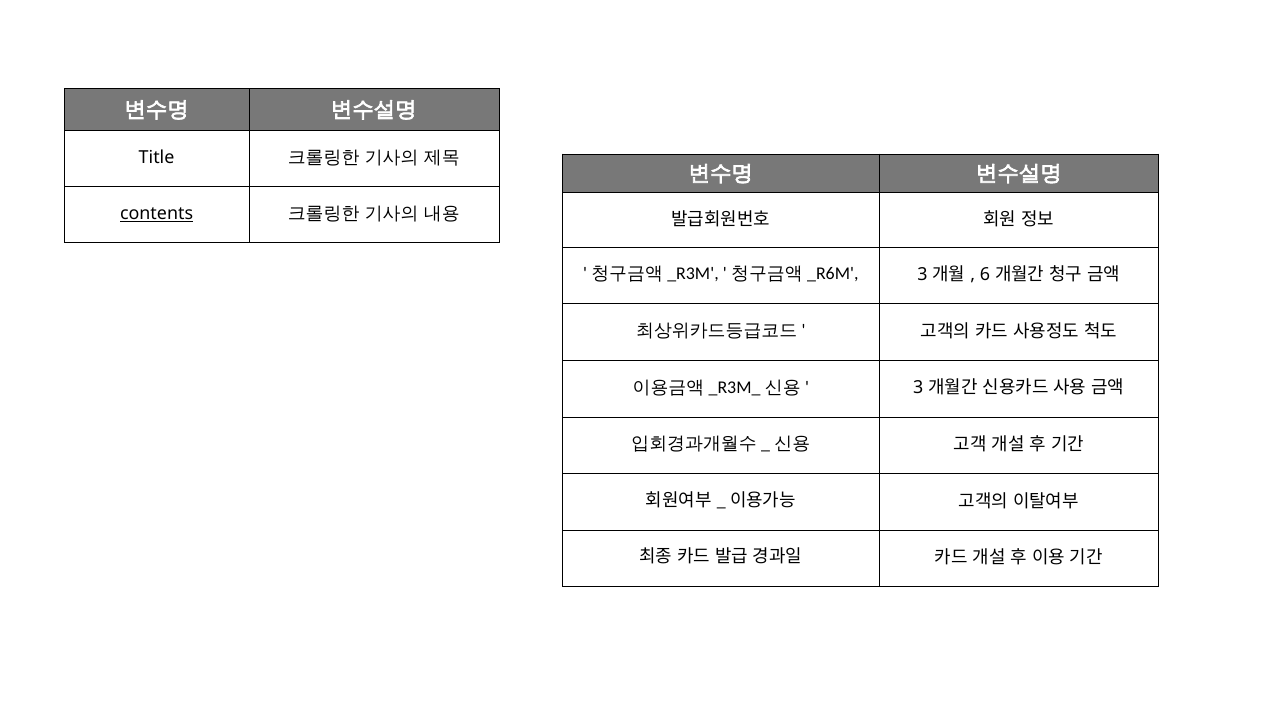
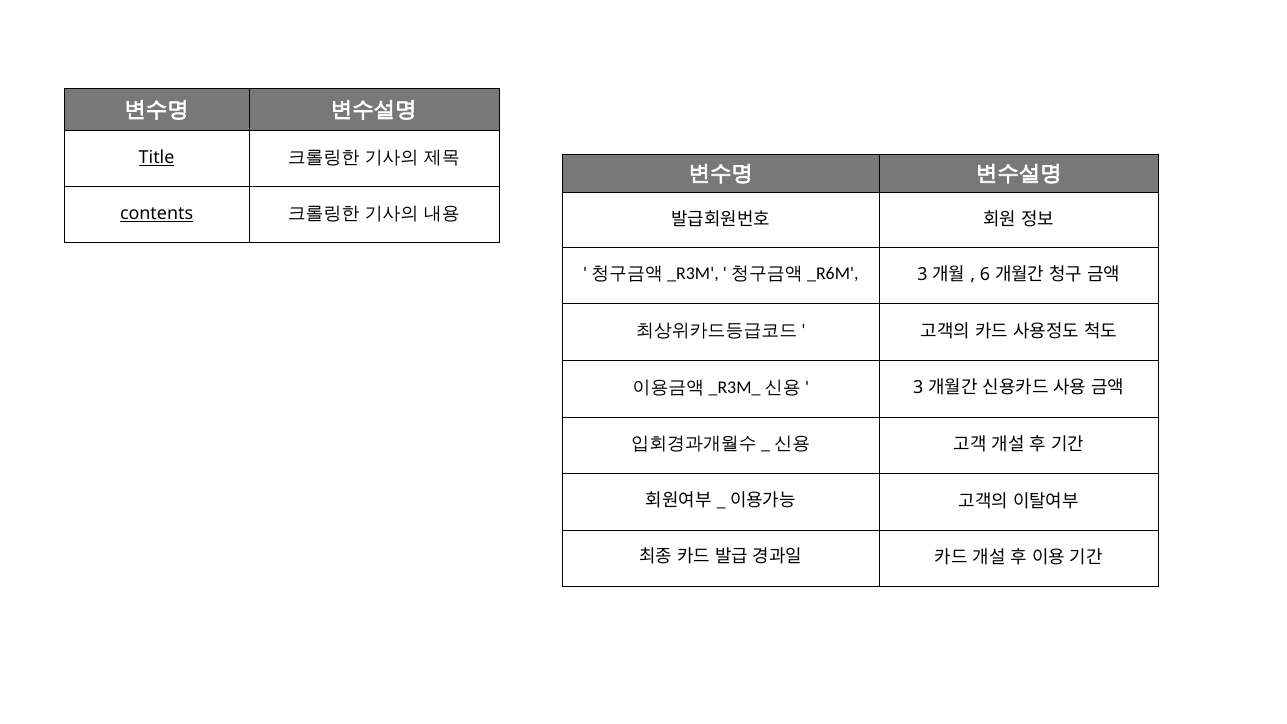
Title underline: none -> present (157, 158)
